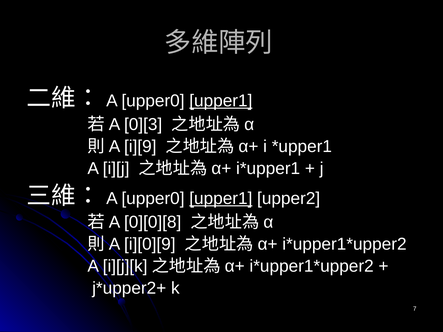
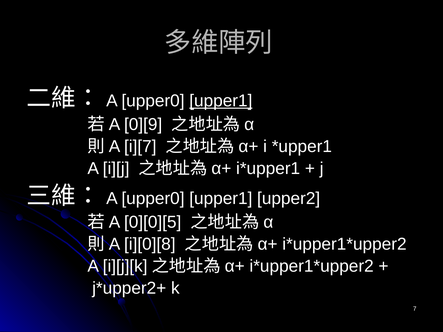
0][3: 0][3 -> 0][9 (143, 125)
i][9: i][9 -> i][7 (140, 147)
upper1 underline: present -> none (221, 199)
0][0][8: 0][0][8 -> 0][0][5 (153, 222)
i][0][9: i][0][9 -> i][0][8 (150, 244)
